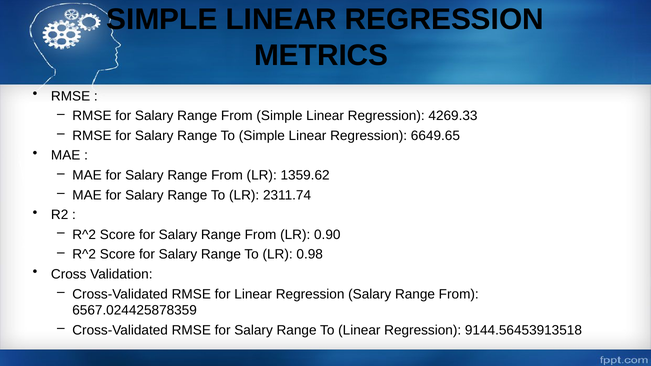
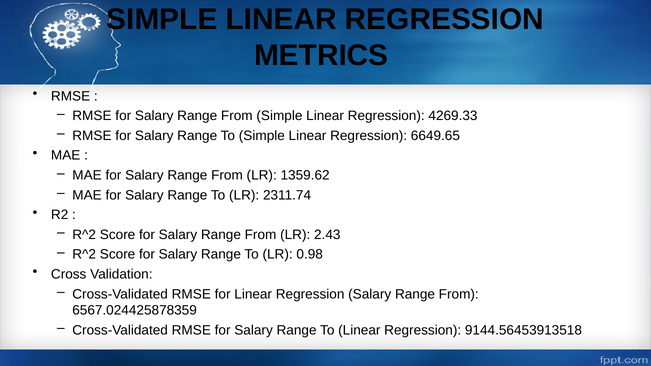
0.90: 0.90 -> 2.43 (327, 235)
